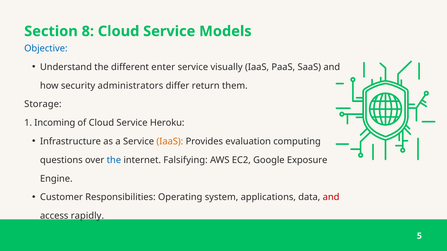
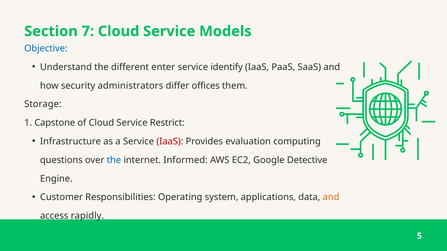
8: 8 -> 7 (88, 31)
visually: visually -> identify (227, 67)
return: return -> offices (206, 86)
Incoming: Incoming -> Capstone (55, 123)
Heroku: Heroku -> Restrict (167, 123)
IaaS colour: orange -> red (170, 142)
Falsifying: Falsifying -> Informed (186, 160)
Exposure: Exposure -> Detective (307, 160)
and colour: red -> orange (331, 198)
